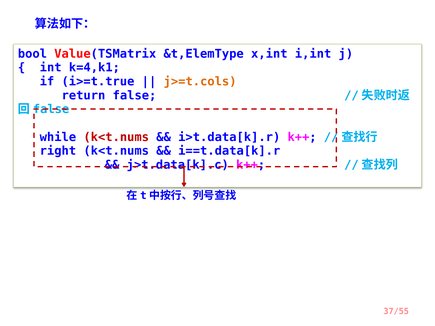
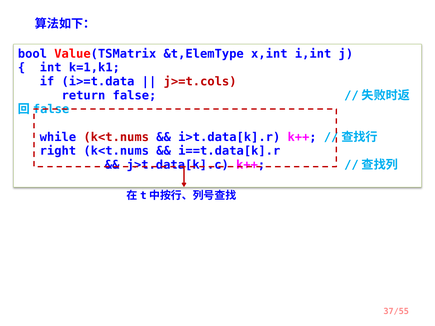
k=4,k1: k=4,k1 -> k=1,k1 (94, 68)
i>=t.true: i>=t.true -> i>=t.data (98, 82)
j>=t.cols colour: orange -> red (200, 82)
